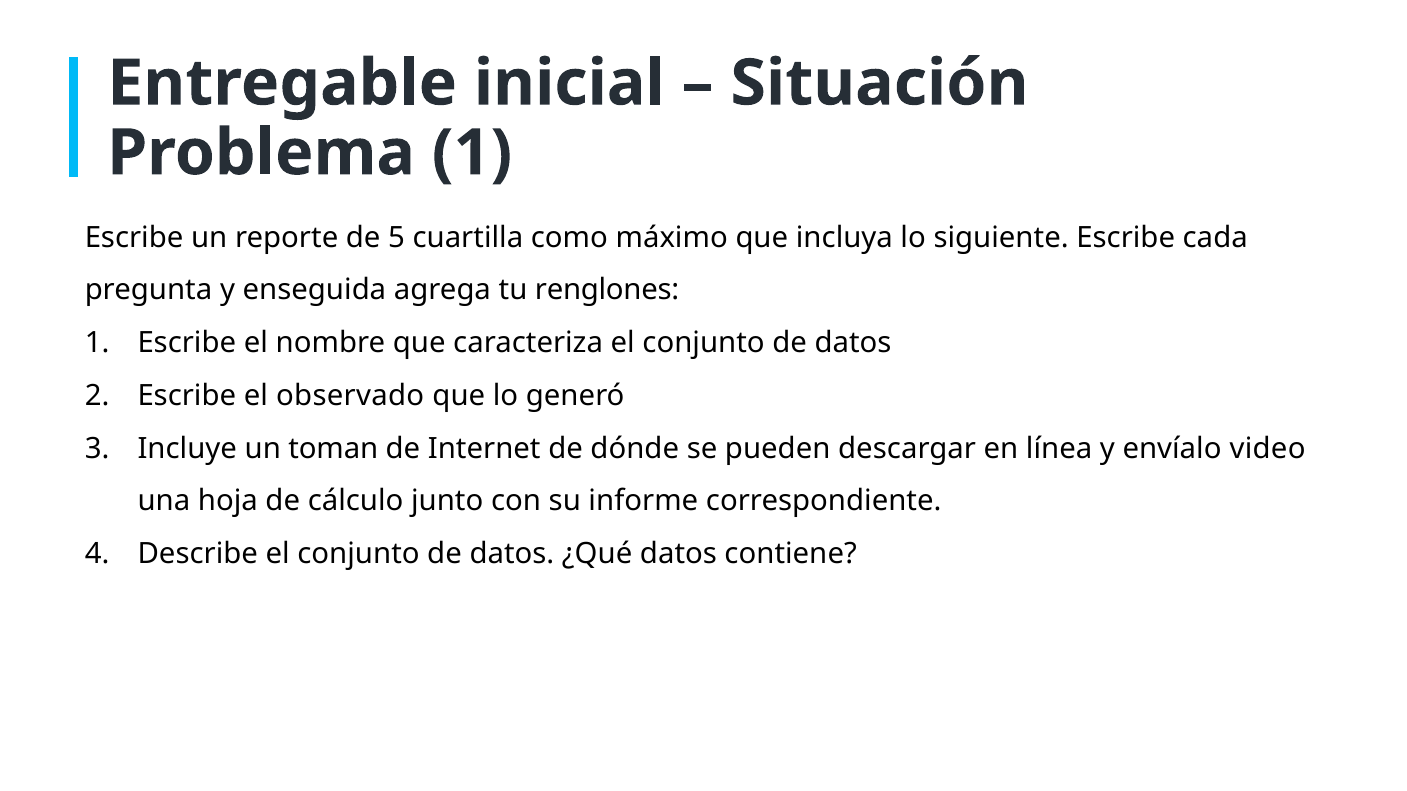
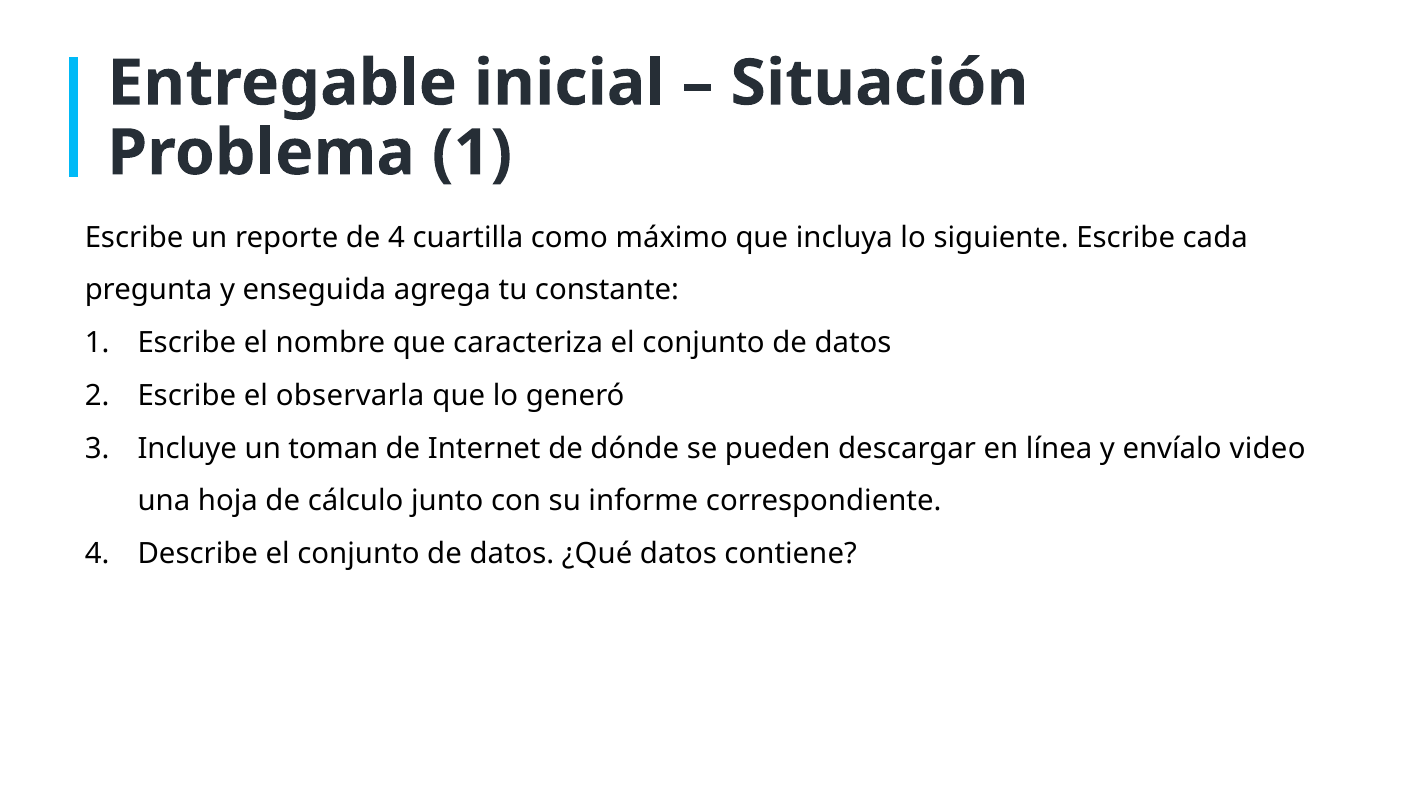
de 5: 5 -> 4 (396, 238)
renglones: renglones -> constante (607, 290)
observado: observado -> observarla (350, 396)
